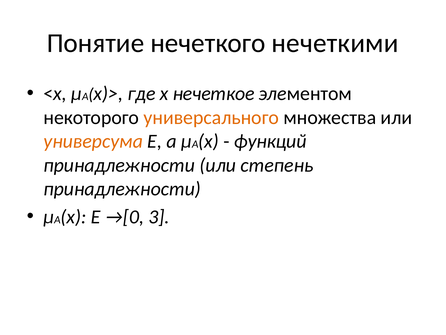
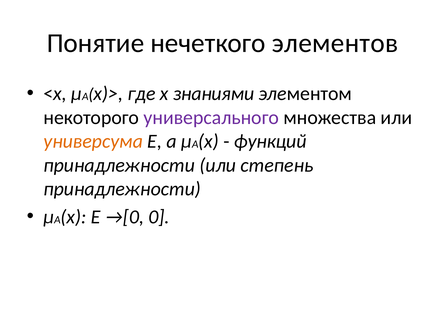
нечеткими: нечеткими -> элементов (335, 43)
нечеткое: нечеткое -> знаниями (214, 94)
универсального colour: orange -> purple (211, 117)
3: 3 -> 0 (159, 216)
